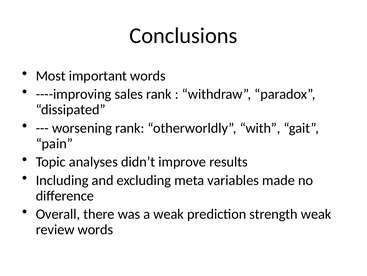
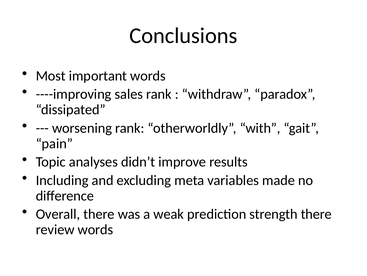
strength weak: weak -> there (316, 214)
